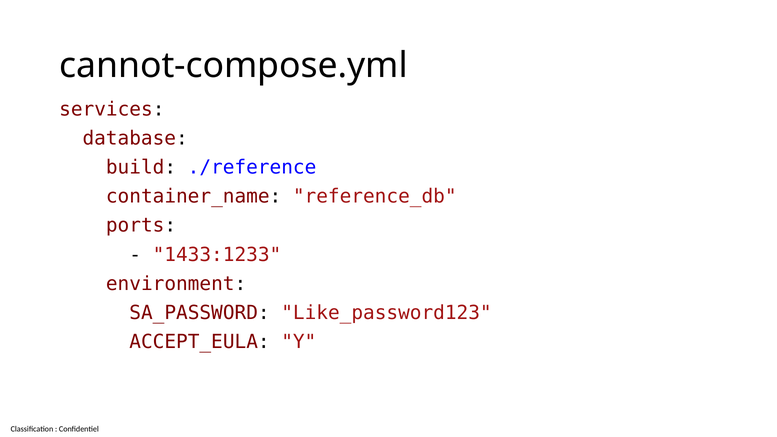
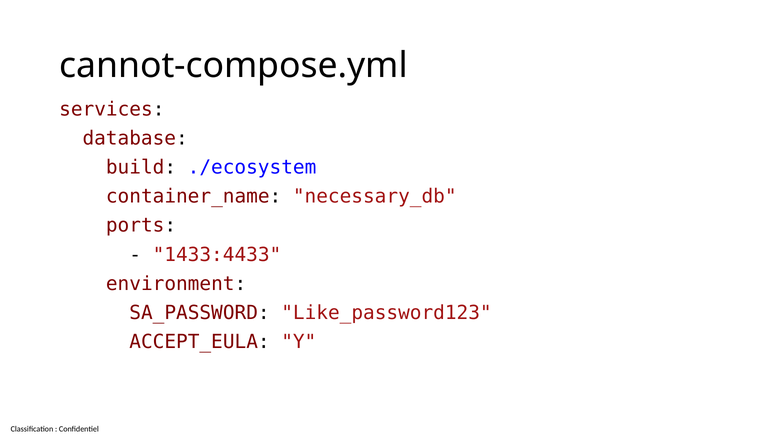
./reference: ./reference -> ./ecosystem (252, 167)
reference_db: reference_db -> necessary_db (375, 196)
1433:1233: 1433:1233 -> 1433:4433 (217, 255)
